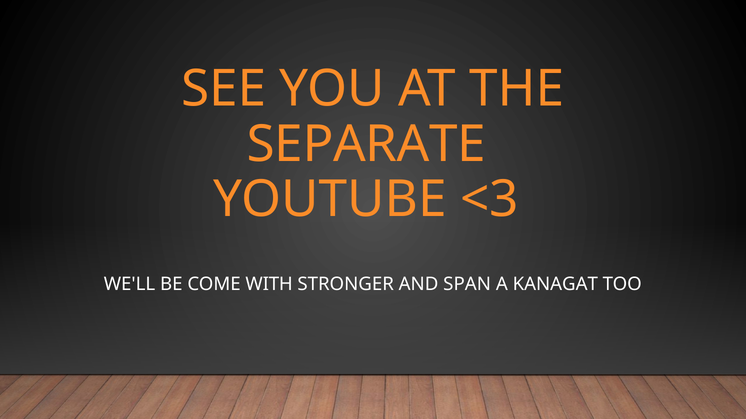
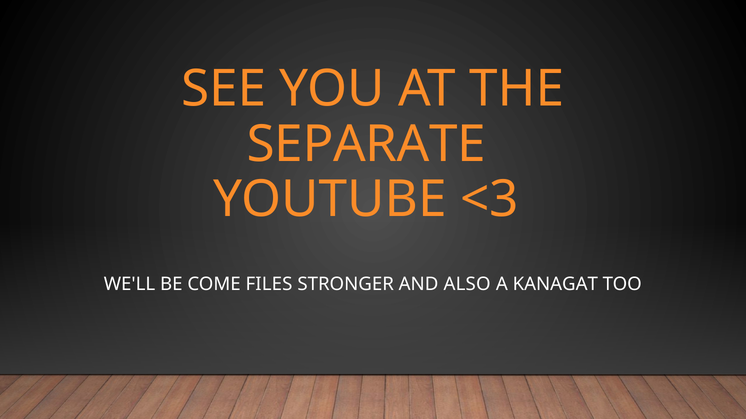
WITH: WITH -> FILES (269, 285)
SPAN: SPAN -> ALSO (467, 285)
